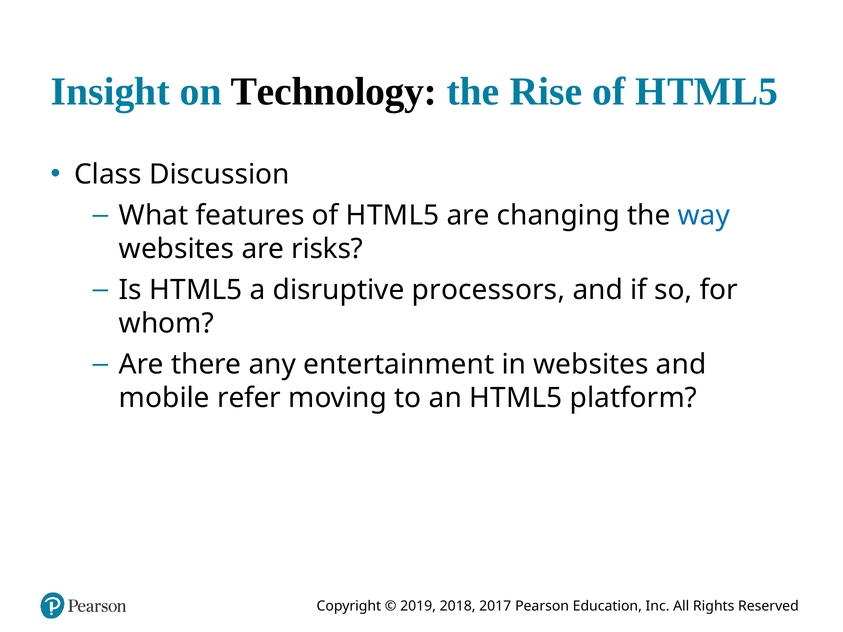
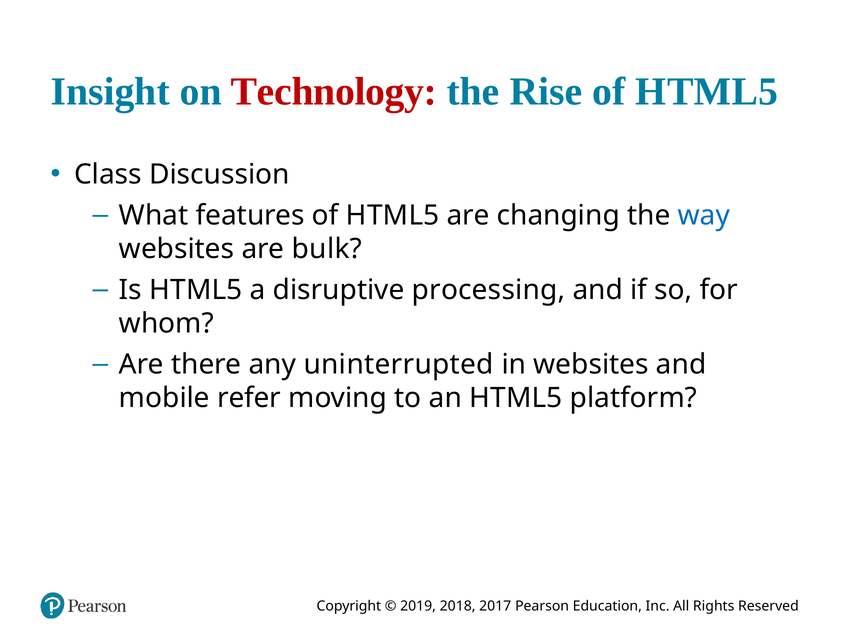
Technology colour: black -> red (334, 91)
risks: risks -> bulk (327, 249)
processors: processors -> processing (488, 290)
entertainment: entertainment -> uninterrupted (399, 364)
